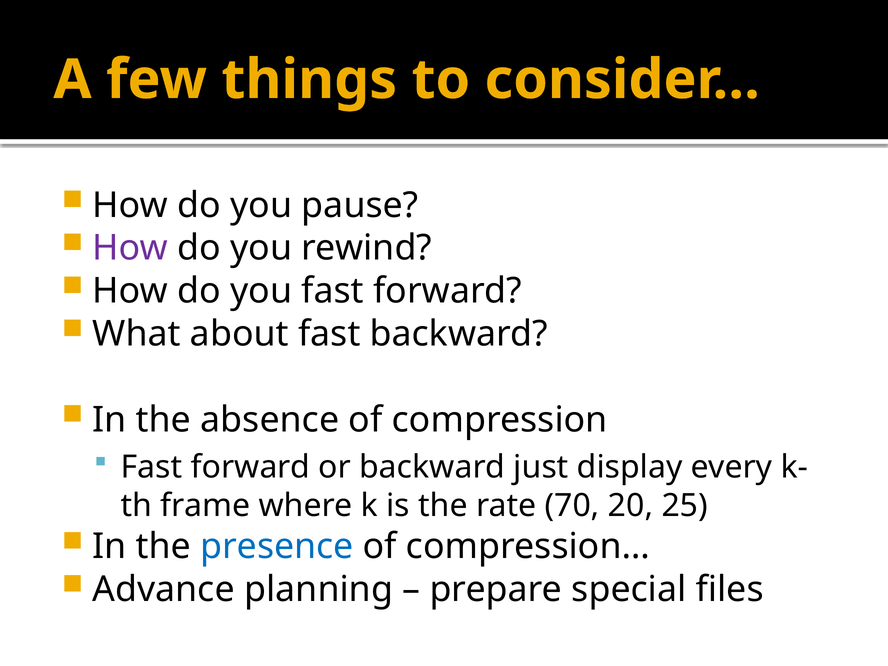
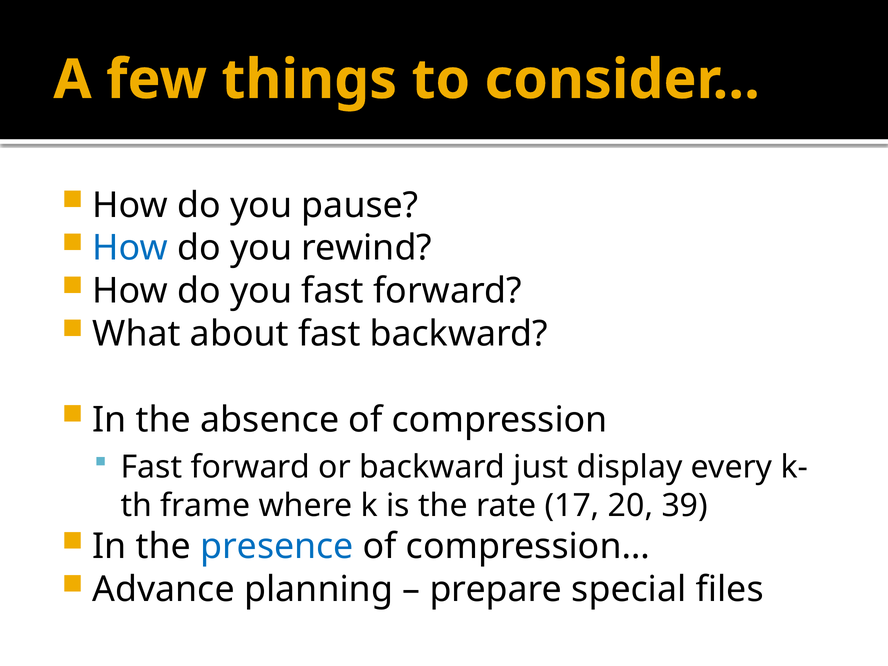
How colour: purple -> blue (130, 248)
70: 70 -> 17 (572, 506)
25: 25 -> 39 (685, 506)
